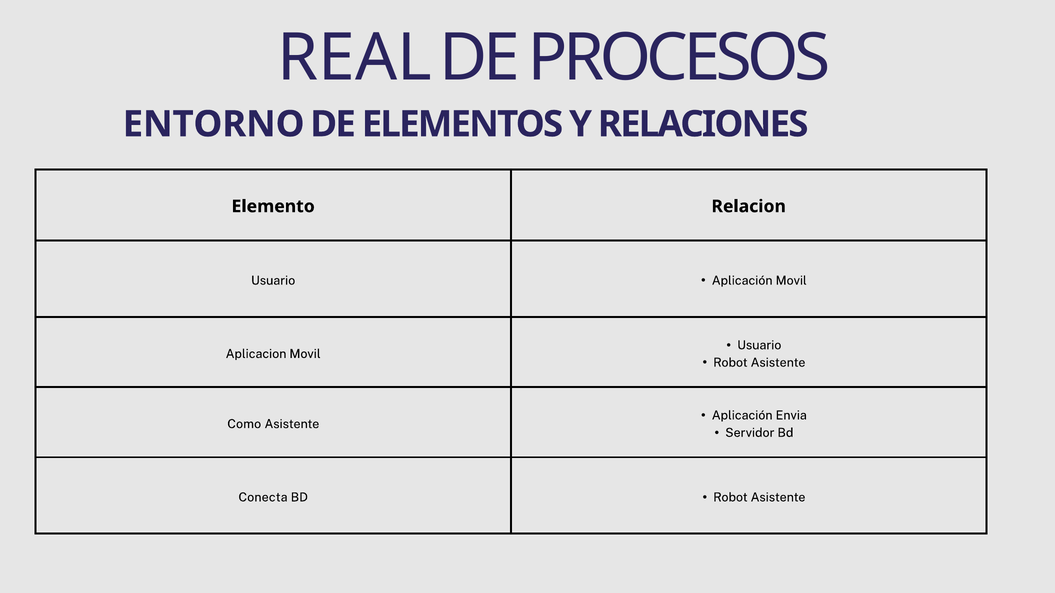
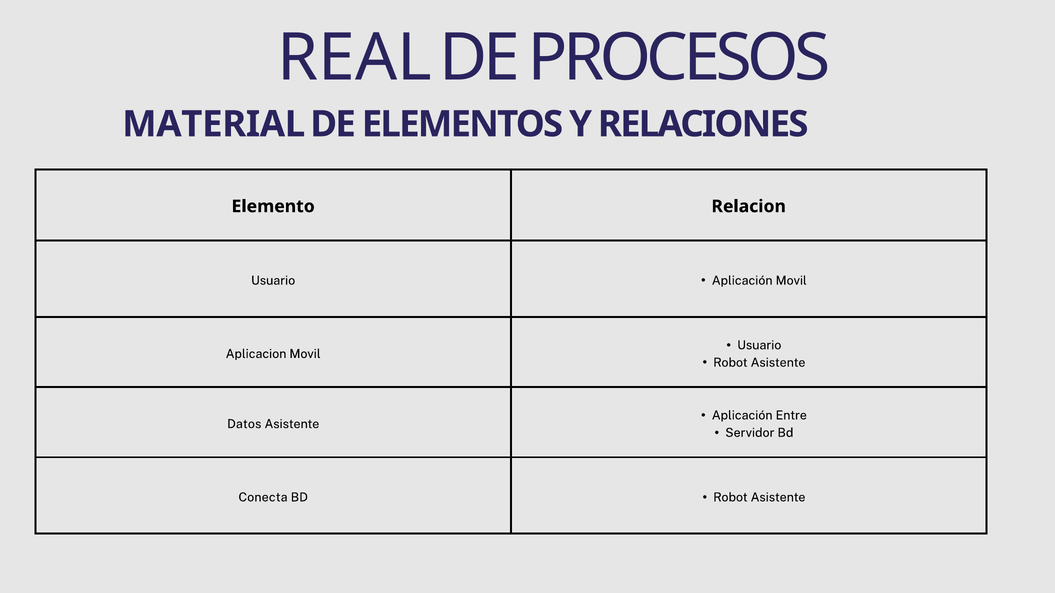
ENTORNO: ENTORNO -> MATERIAL (214, 124)
Envia: Envia -> Entre (791, 416)
Como: Como -> Datos (244, 424)
